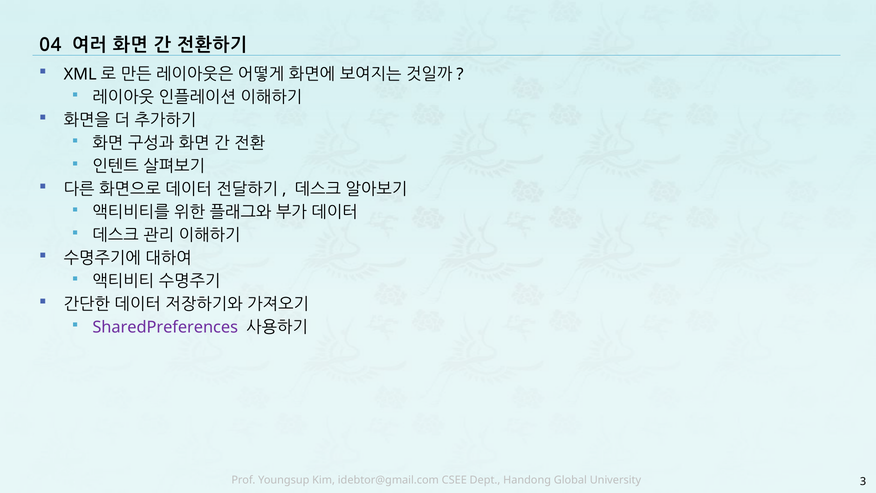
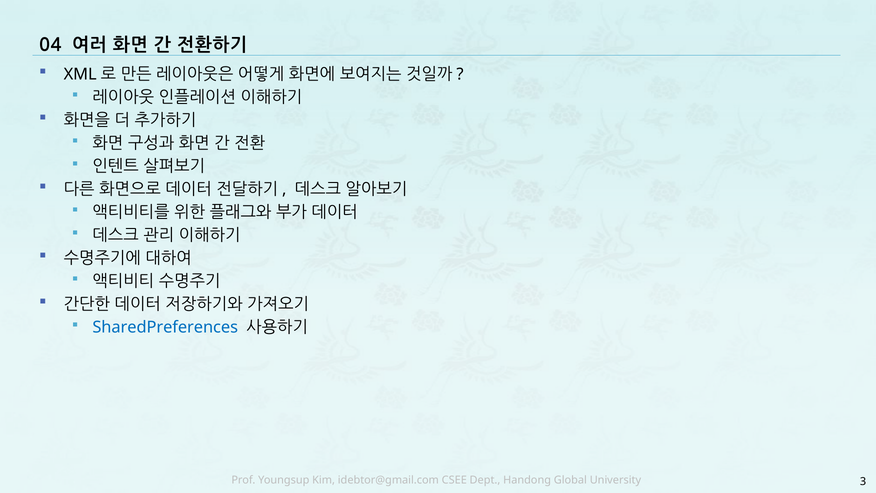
SharedPreferences colour: purple -> blue (165, 327)
